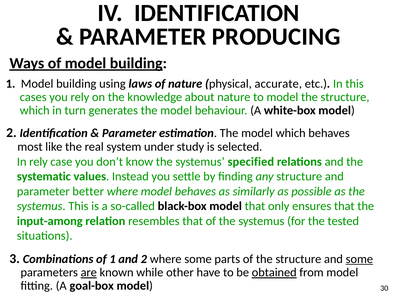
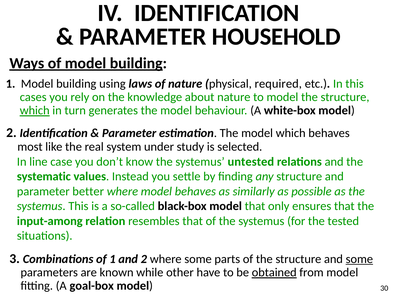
PRODUCING: PRODUCING -> HOUSEHOLD (276, 37)
accurate: accurate -> required (278, 84)
which underline: none -> present (35, 111)
In rely: rely -> line (38, 162)
specified: specified -> untested (251, 162)
are underline: present -> none (89, 273)
